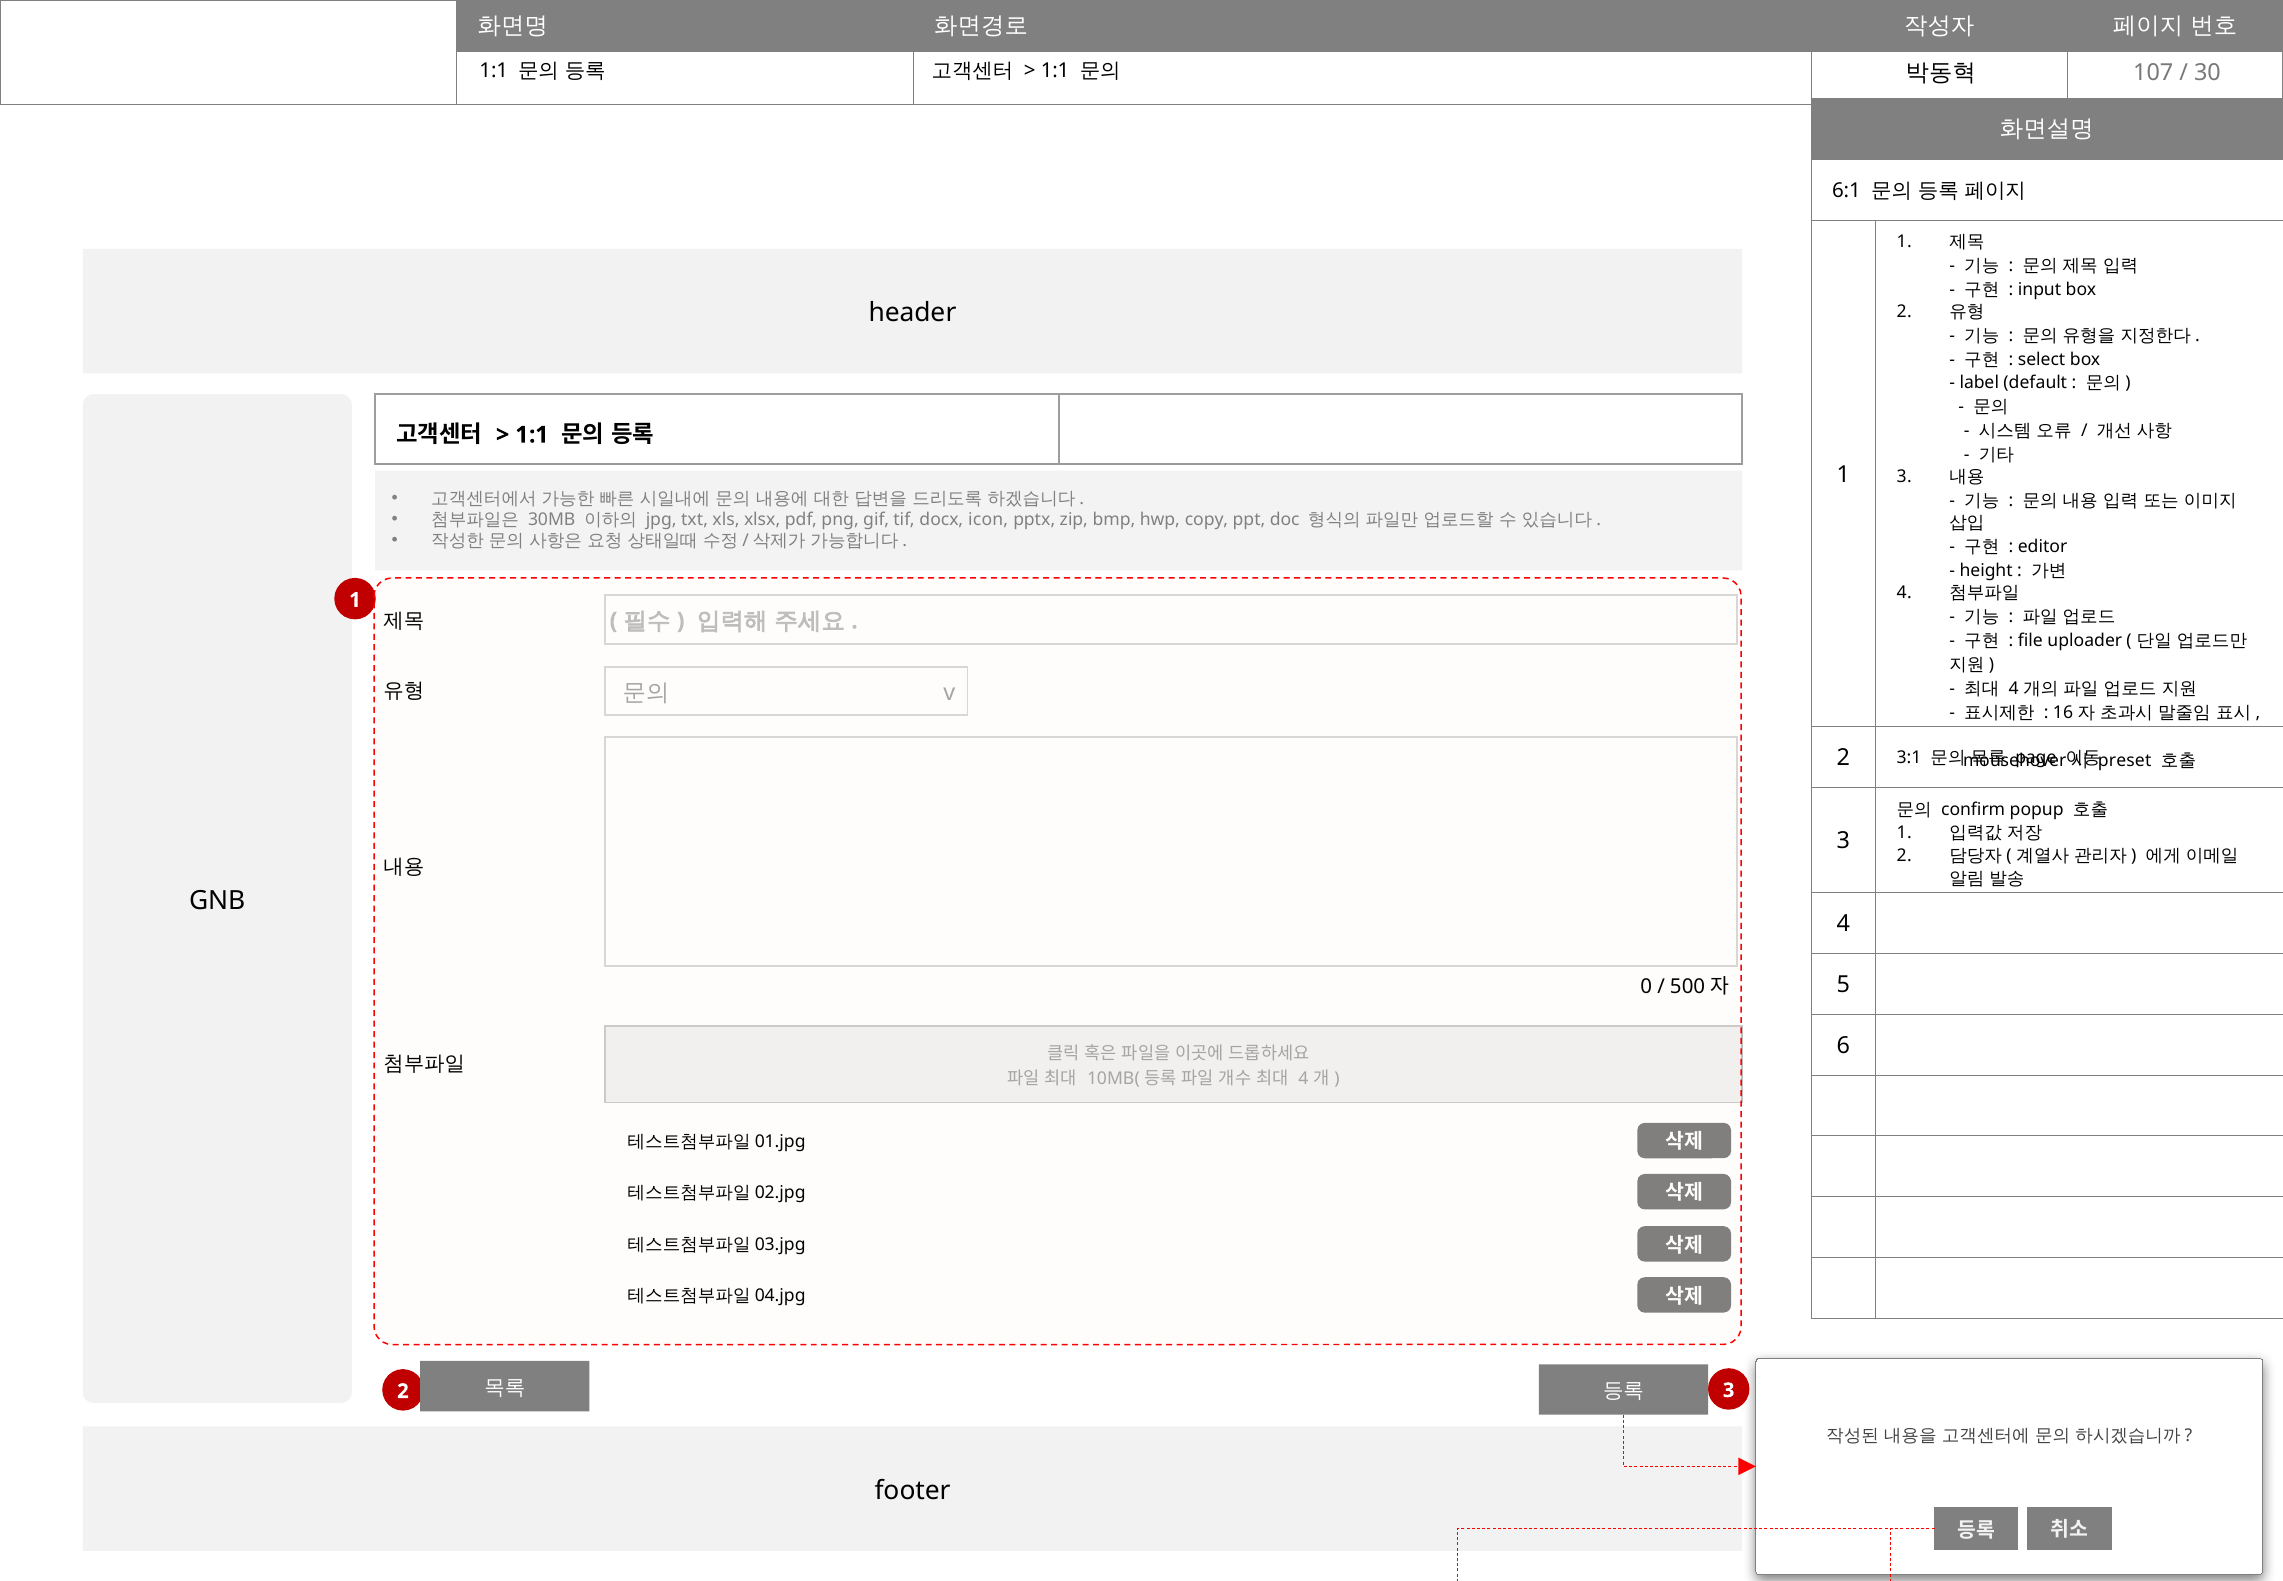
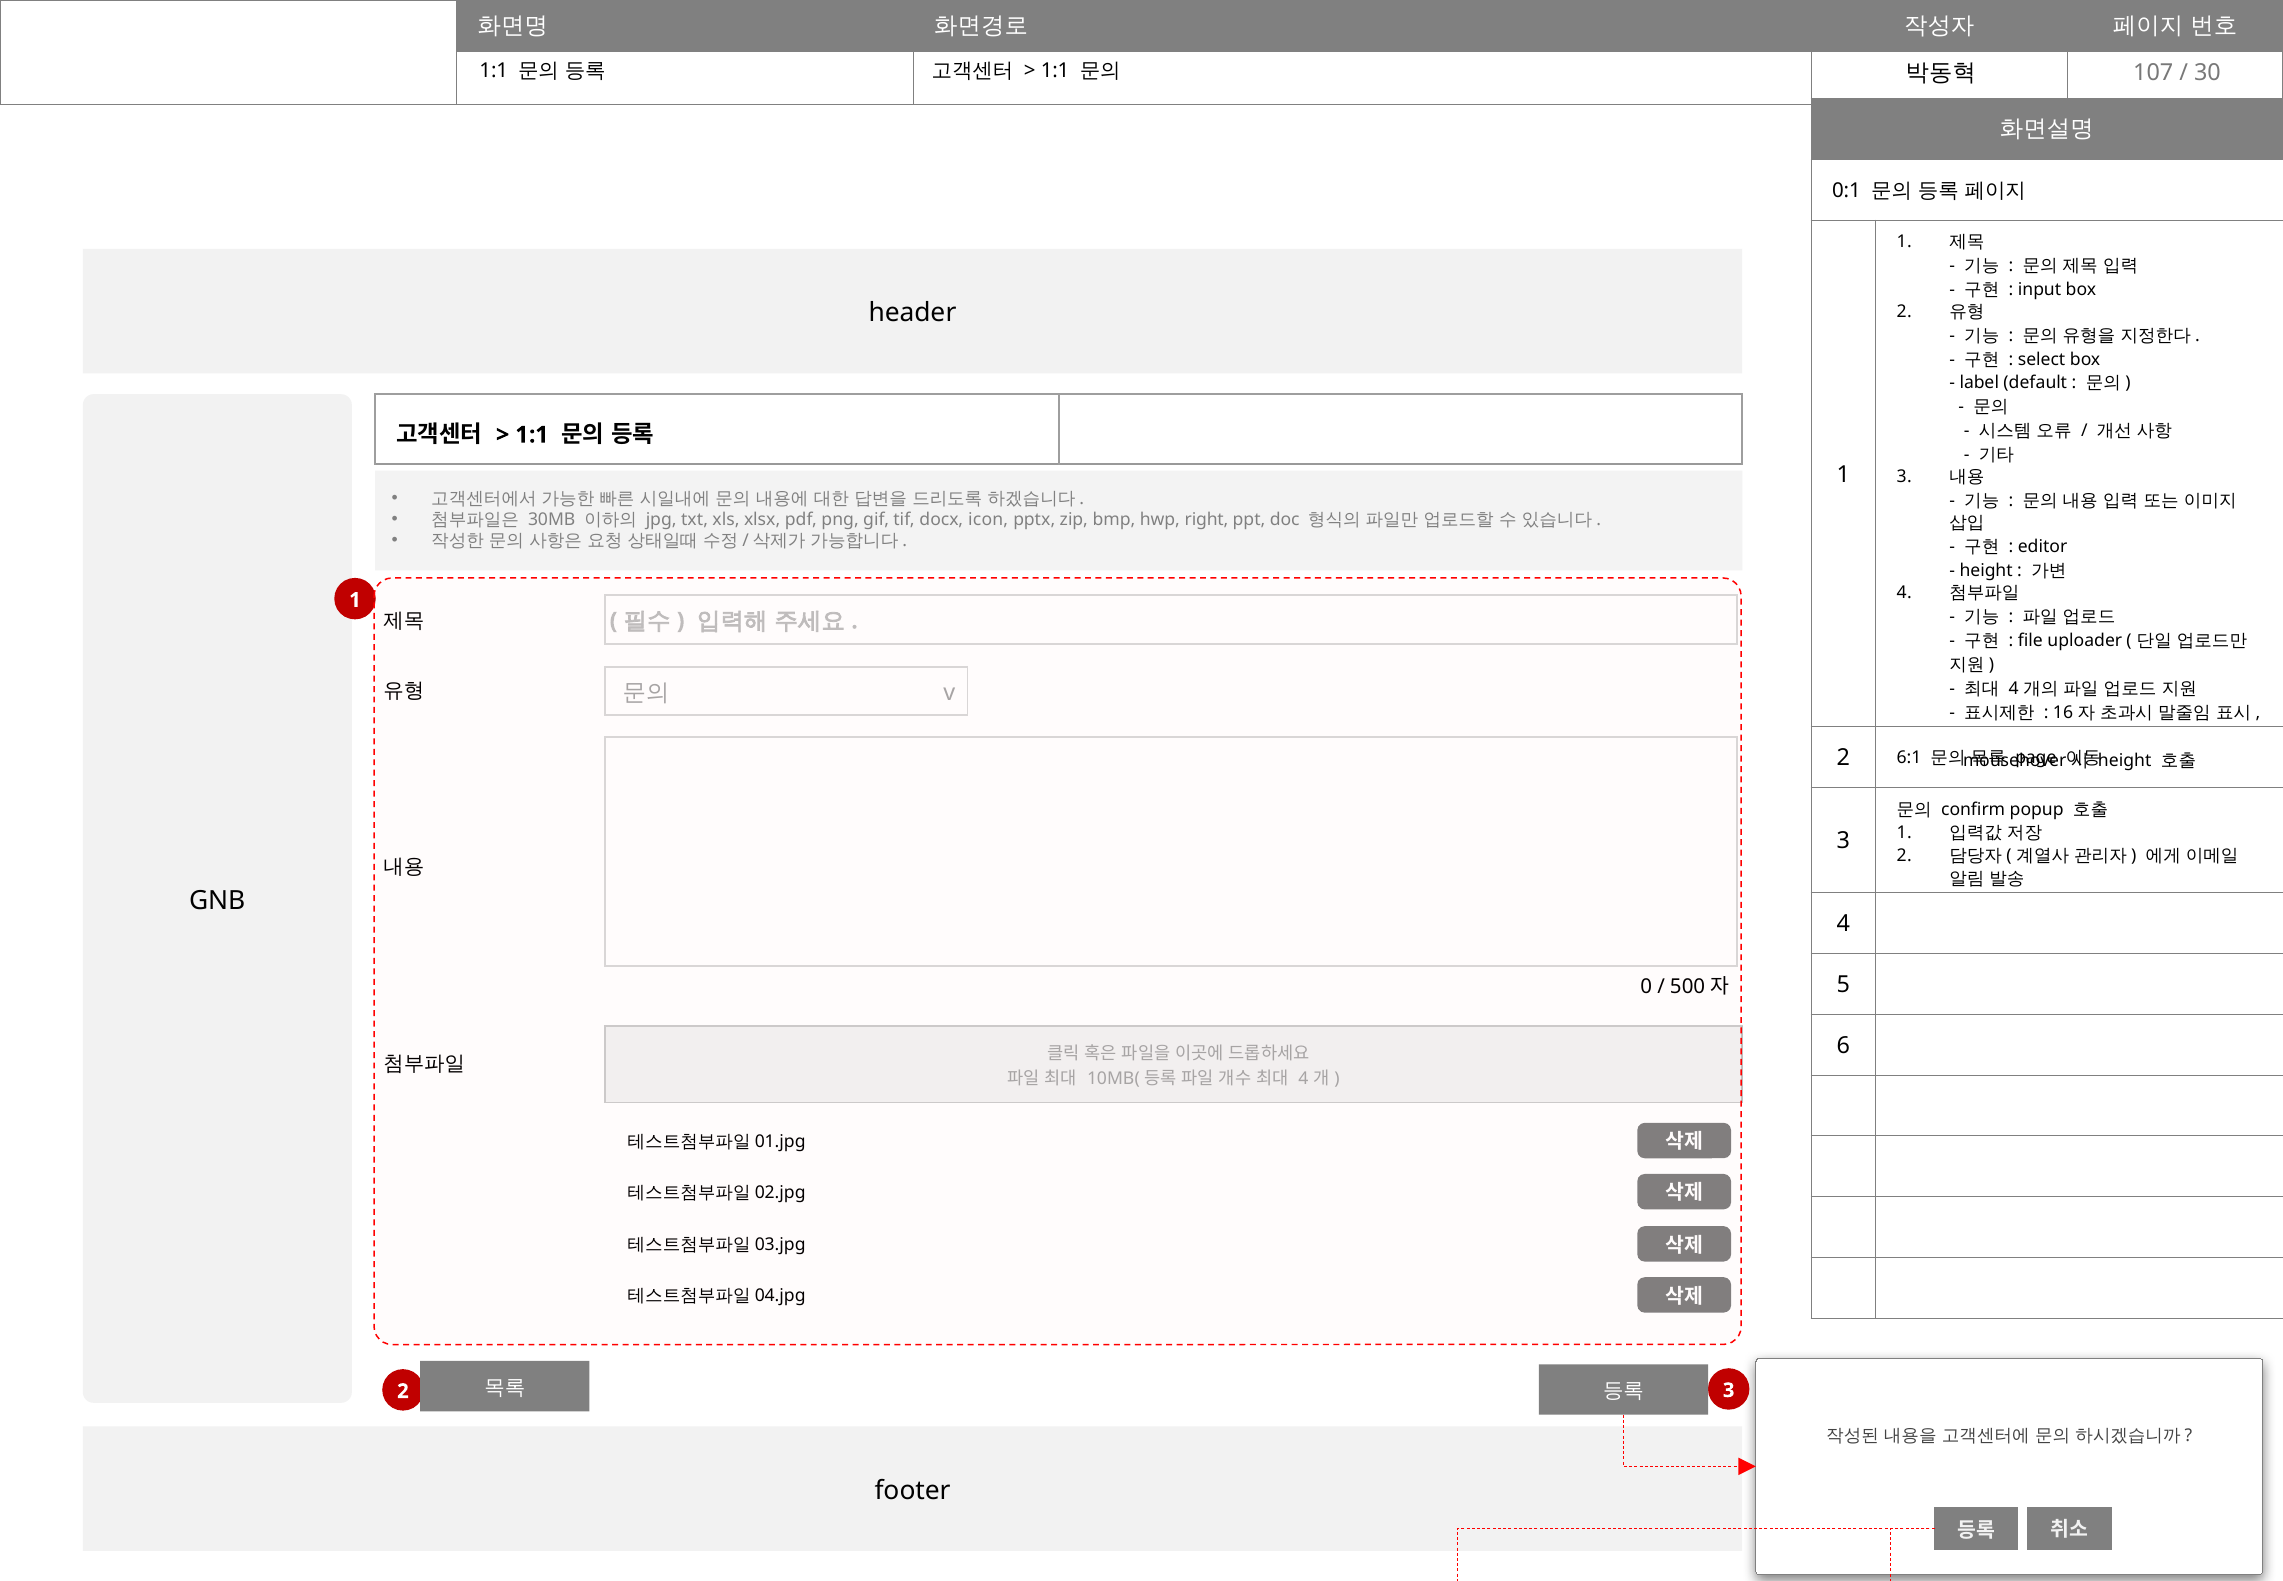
6:1: 6:1 -> 0:1 (1846, 191)
copy: copy -> right (1207, 520)
3:1: 3:1 -> 6:1 (1909, 757)
preset: preset -> height (2125, 760)
